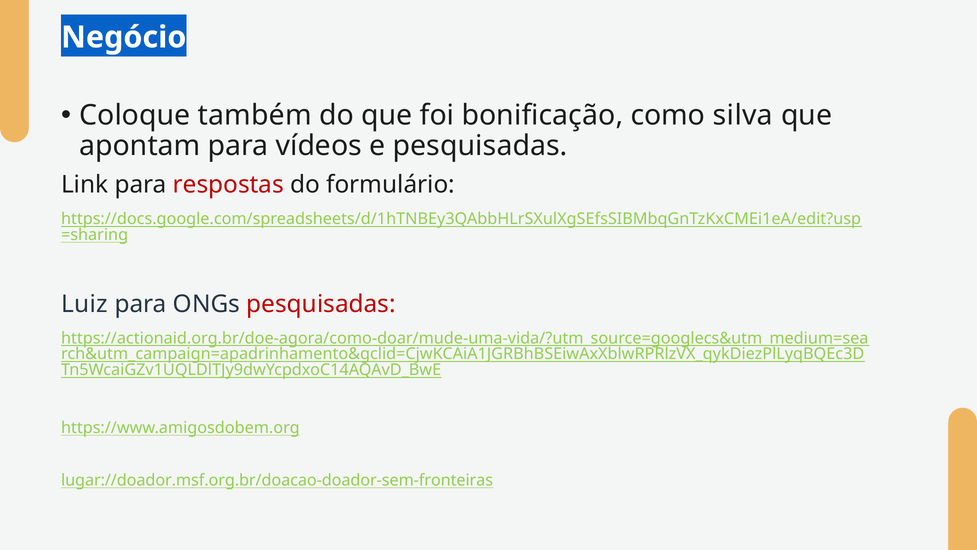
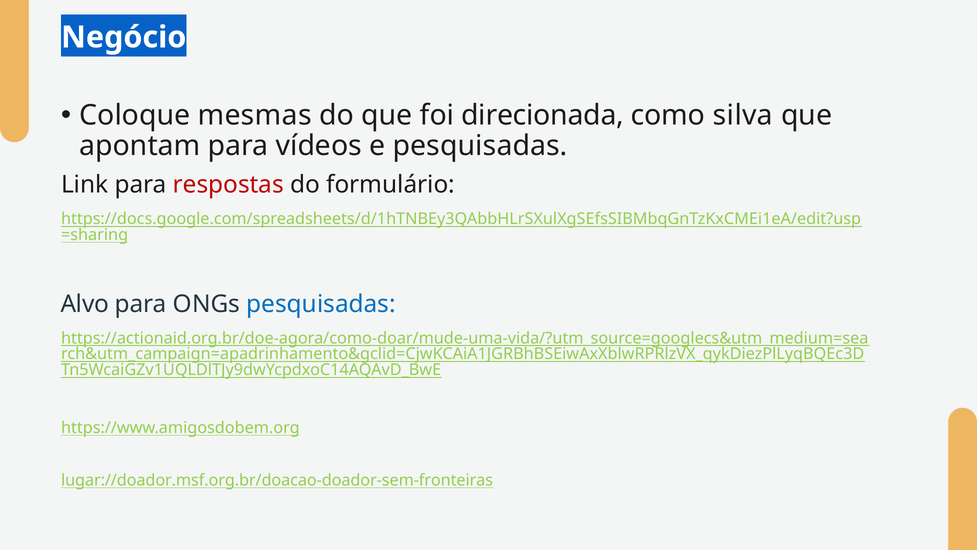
também: também -> mesmas (255, 115)
bonificação: bonificação -> direcionada (543, 115)
Luiz: Luiz -> Alvo (85, 304)
pesquisadas colour: red -> blue (321, 304)
